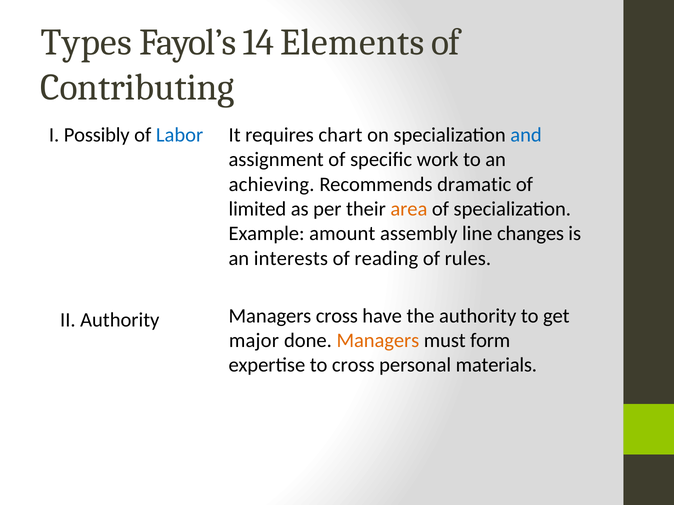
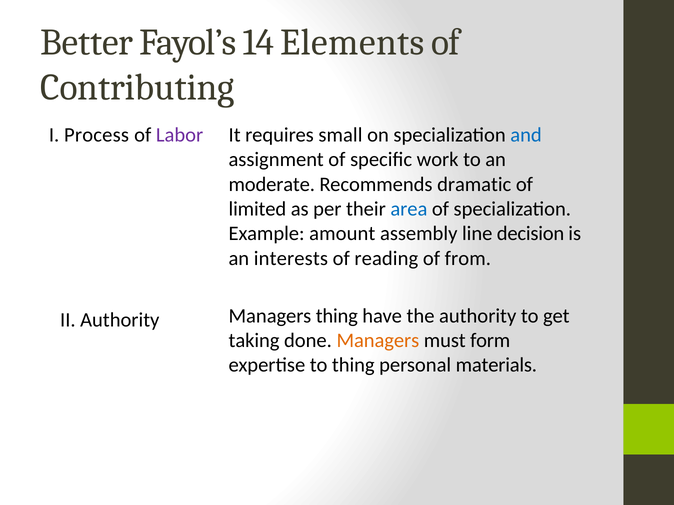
Types: Types -> Better (87, 43)
Possibly: Possibly -> Process (97, 135)
Labor colour: blue -> purple (180, 135)
chart: chart -> small (340, 135)
achieving: achieving -> moderate (272, 184)
area colour: orange -> blue (409, 209)
changes: changes -> decision (531, 234)
rules: rules -> from (468, 258)
Managers cross: cross -> thing (337, 316)
major: major -> taking (254, 341)
to cross: cross -> thing (353, 365)
